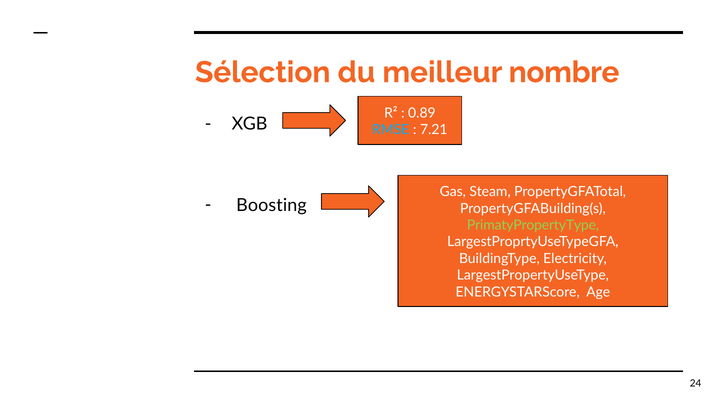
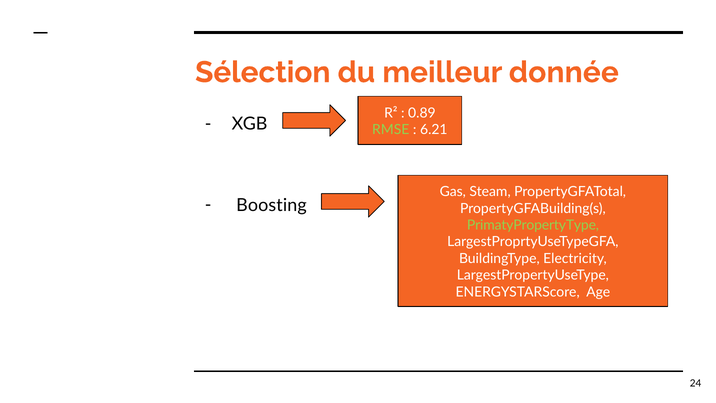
nombre: nombre -> donnée (564, 72)
RMSE colour: light blue -> light green (391, 130)
7.21: 7.21 -> 6.21 (434, 130)
